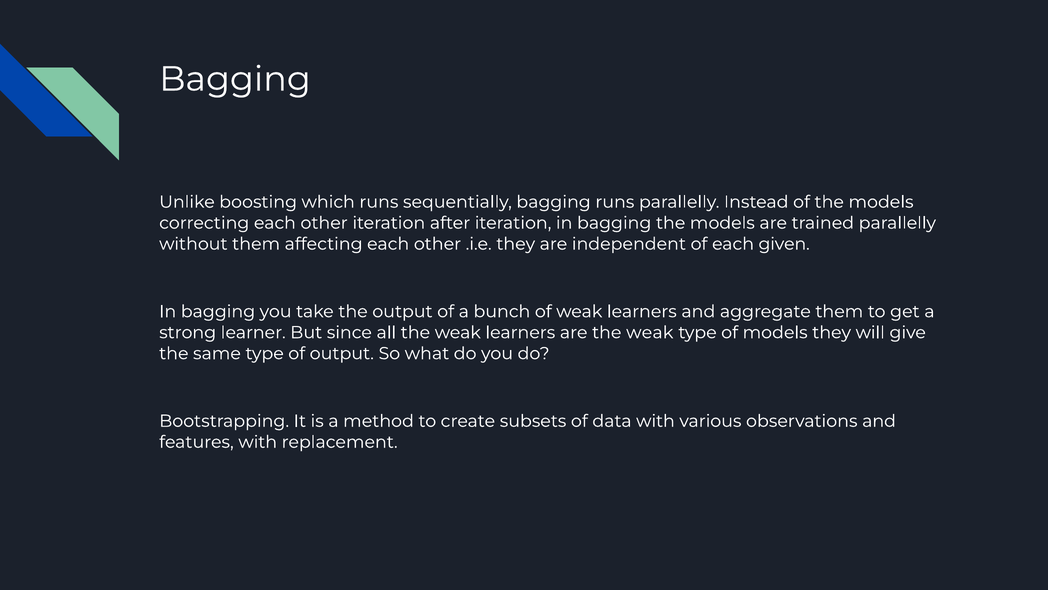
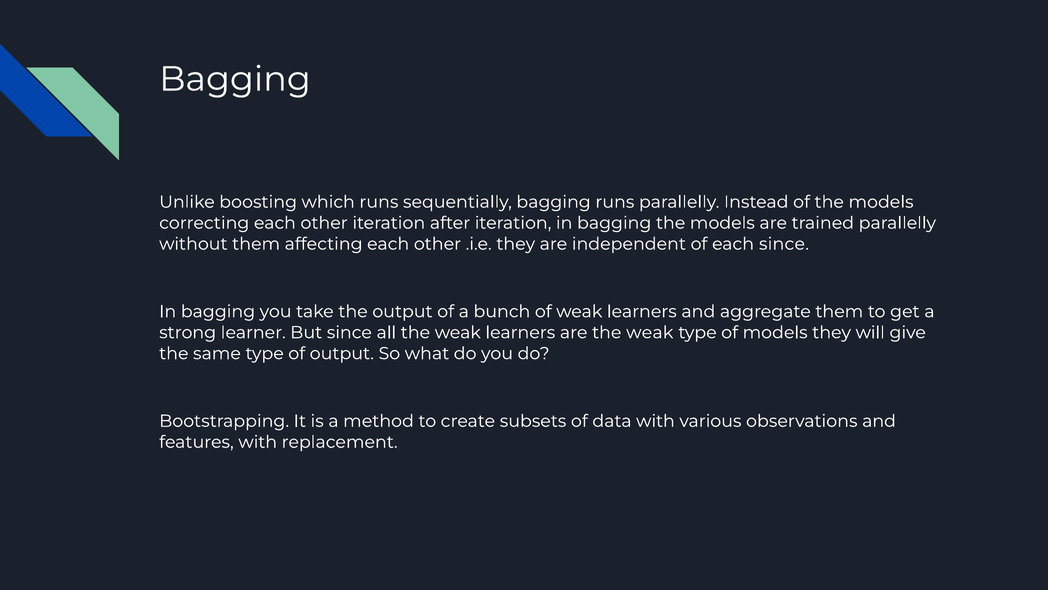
each given: given -> since (784, 244)
